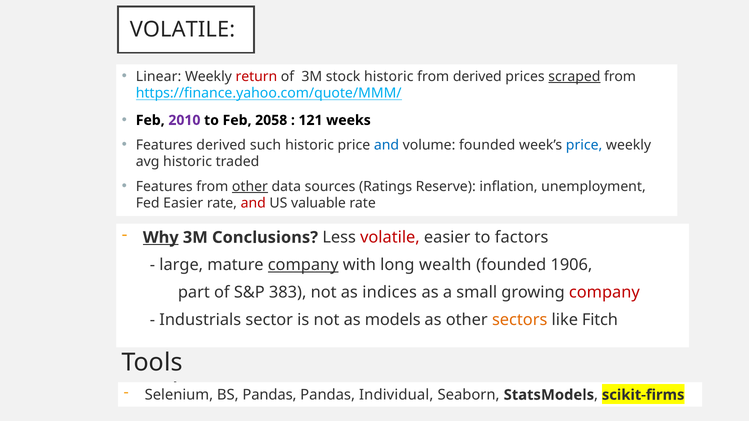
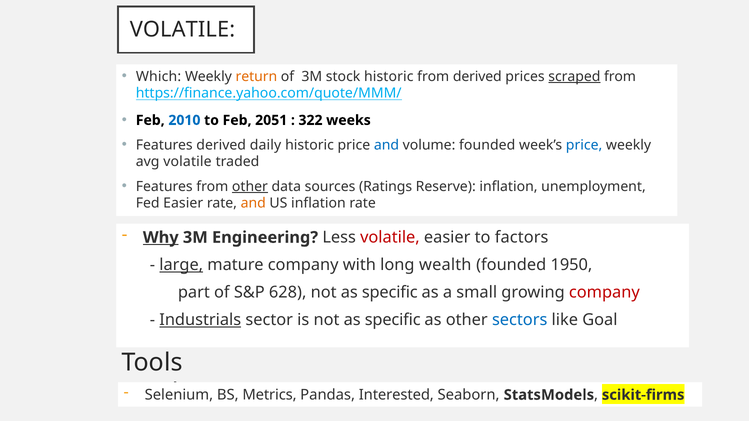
Linear: Linear -> Which (159, 77)
return colour: red -> orange (256, 77)
2010 colour: purple -> blue (184, 120)
2058: 2058 -> 2051 (271, 120)
121: 121 -> 322 (311, 120)
such: such -> daily (266, 145)
avg historic: historic -> volatile (187, 162)
and colour: red -> orange (253, 203)
US valuable: valuable -> inflation (318, 203)
Conclusions: Conclusions -> Engineering (265, 238)
large underline: none -> present (181, 265)
company underline: present -> none (303, 265)
1906: 1906 -> 1950 (571, 265)
383: 383 -> 628 (288, 293)
indices: indices -> specific (390, 293)
Industrials underline: none -> present (200, 320)
is not as models: models -> specific (393, 320)
sectors colour: orange -> blue (520, 320)
Fitch: Fitch -> Goal (600, 320)
BS Pandas: Pandas -> Metrics (270, 395)
Individual: Individual -> Interested (396, 395)
